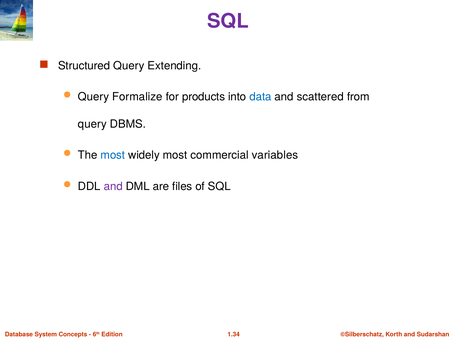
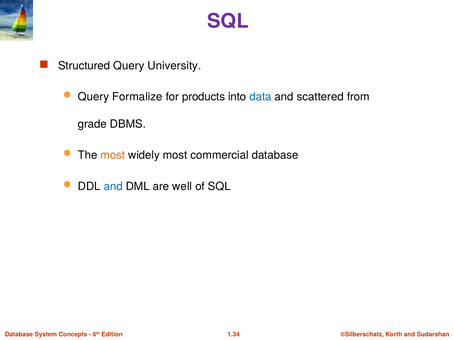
Extending: Extending -> University (174, 66)
query: query -> grade (92, 124)
most colour: blue -> orange (113, 155)
commercial variables: variables -> database (275, 155)
and colour: purple -> blue (113, 187)
files: files -> well (182, 187)
